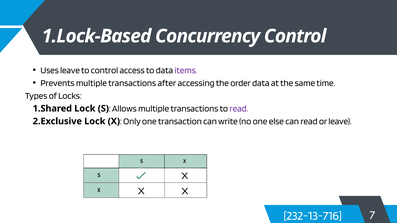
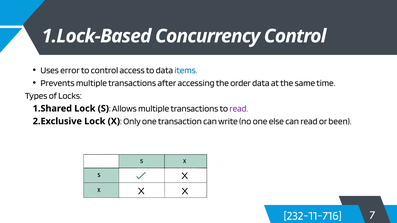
Uses leave: leave -> error (70, 70)
items colour: purple -> blue (186, 70)
or leave: leave -> been (340, 121)
232-13-716: 232-13-716 -> 232-11-716 (313, 216)
